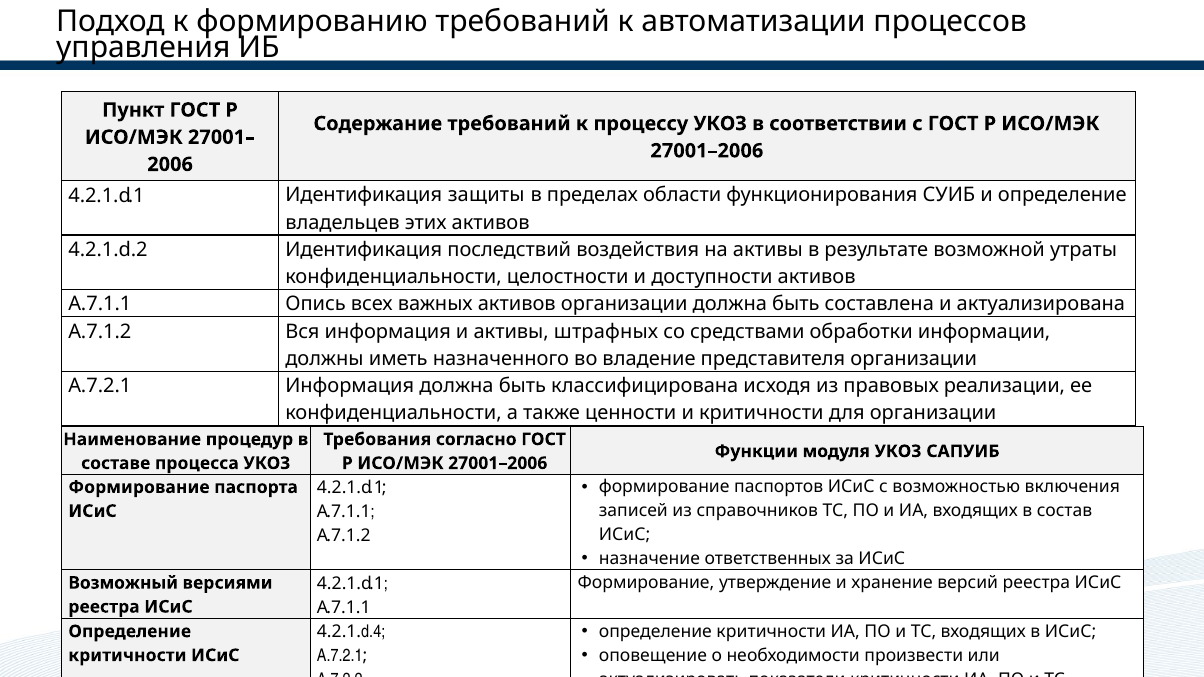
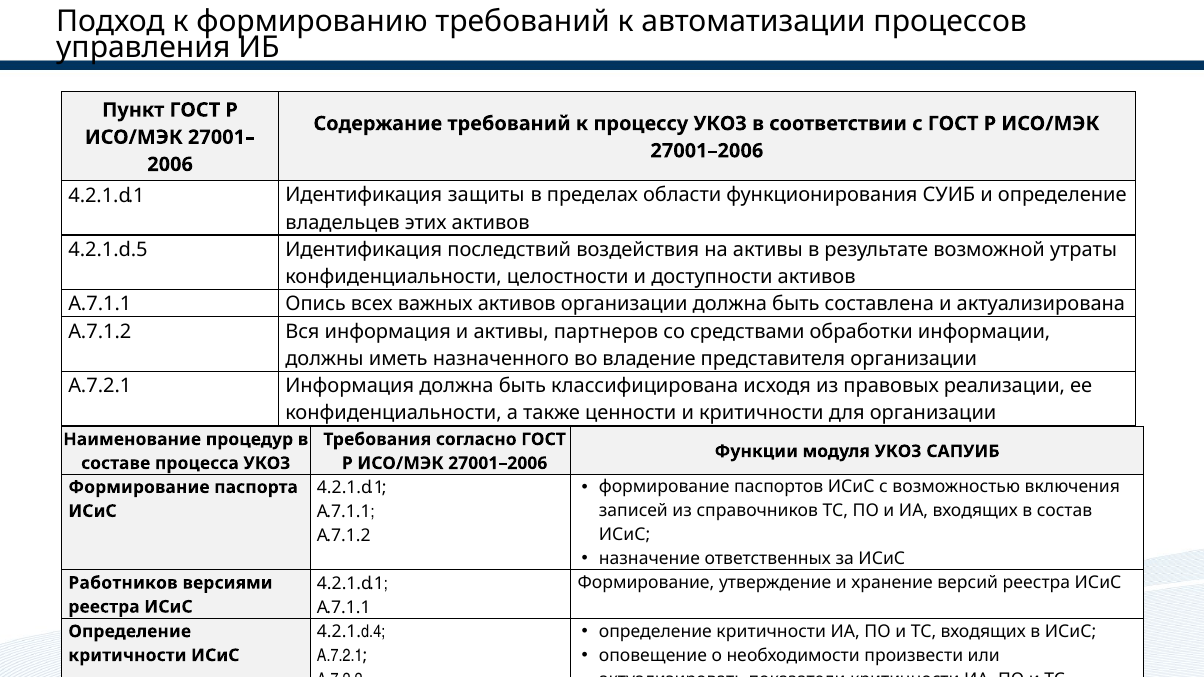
4.2.1.d.2: 4.2.1.d.2 -> 4.2.1.d.5 (108, 250)
штрафных: штрафных -> партнеров (606, 332)
Возможный: Возможный -> Работников (123, 583)
